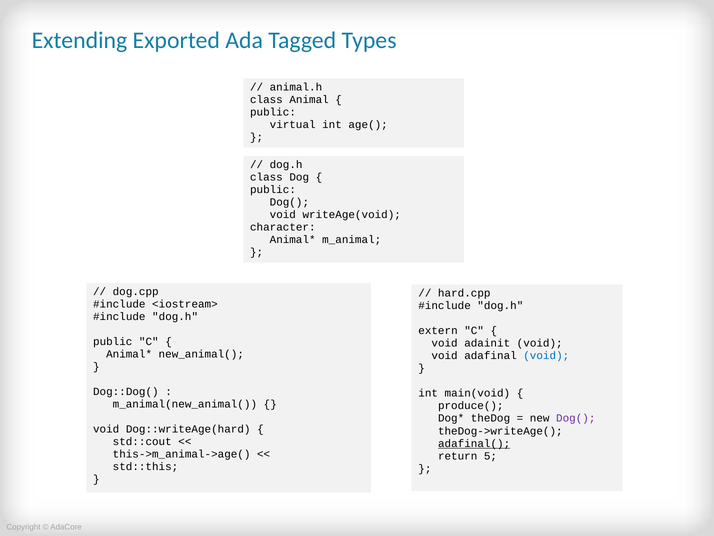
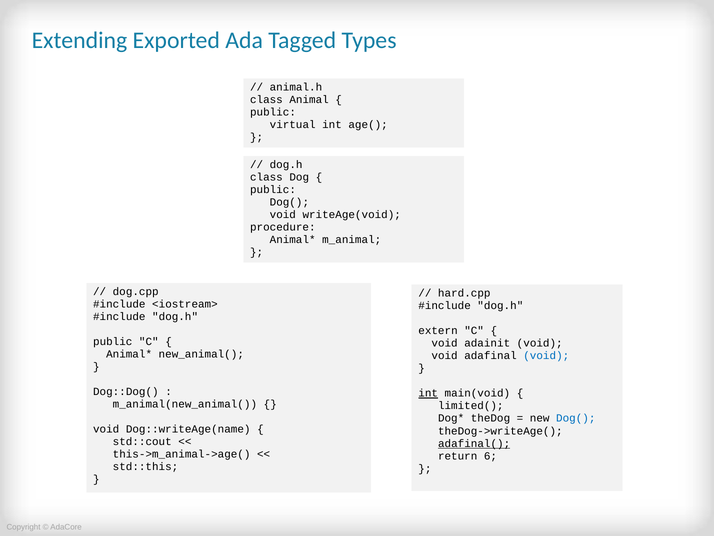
character: character -> procedure (283, 227)
int underline: none -> present (428, 393)
produce(: produce( -> limited( (471, 405)
Dog( colour: purple -> blue (576, 418)
Dog::writeAge(hard: Dog::writeAge(hard -> Dog::writeAge(name (188, 429)
5: 5 -> 6 (490, 456)
